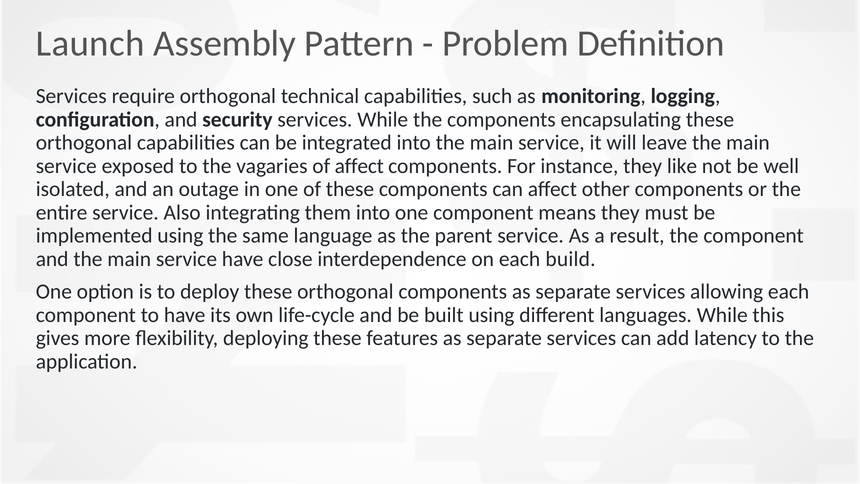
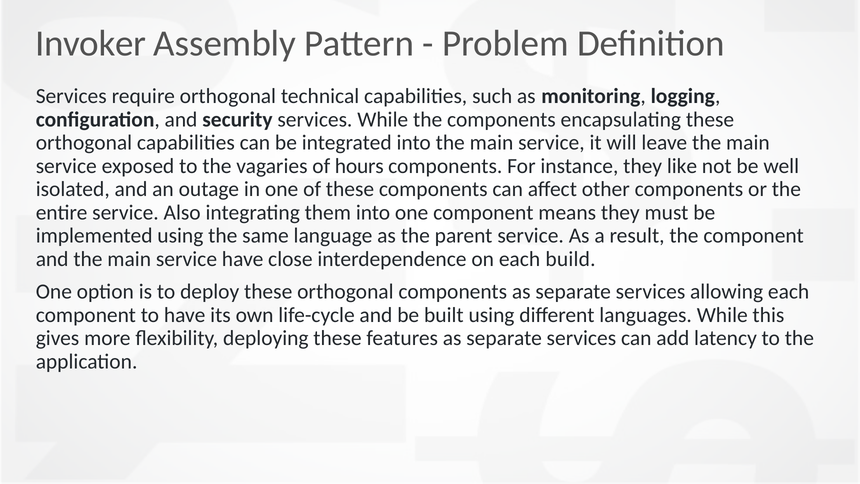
Launch: Launch -> Invoker (91, 44)
of affect: affect -> hours (359, 166)
